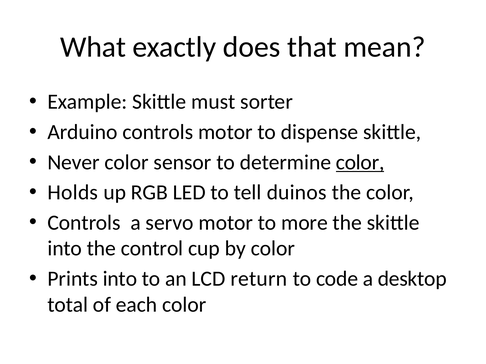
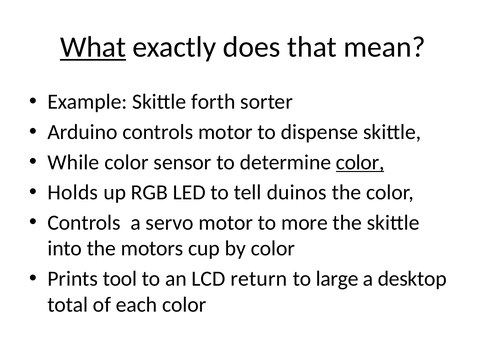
What underline: none -> present (93, 47)
must: must -> forth (213, 102)
Never: Never -> While (73, 162)
control: control -> motors (152, 249)
Prints into: into -> tool (120, 279)
code: code -> large (337, 279)
